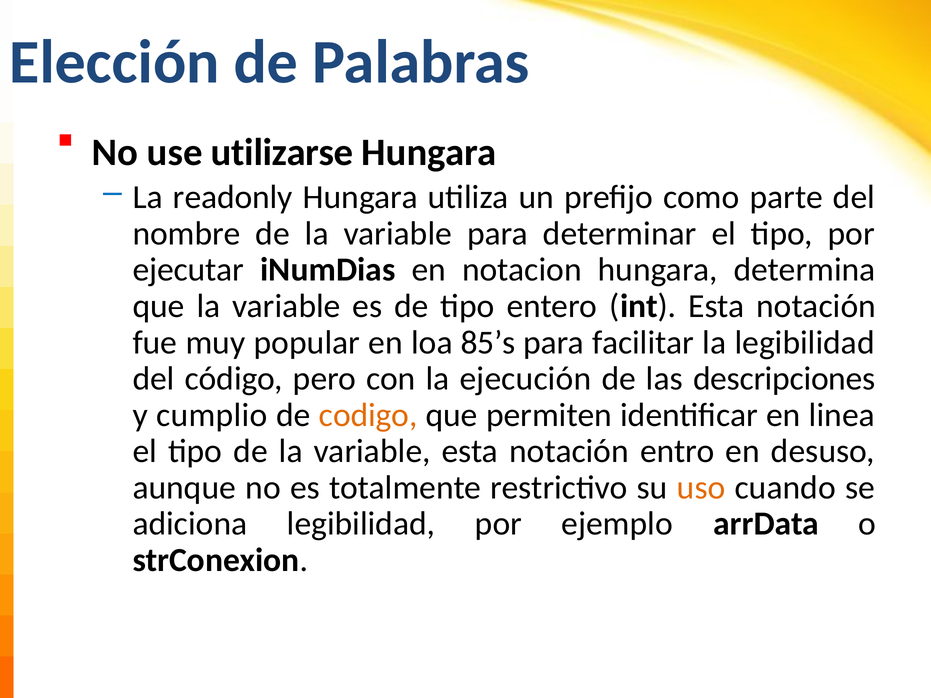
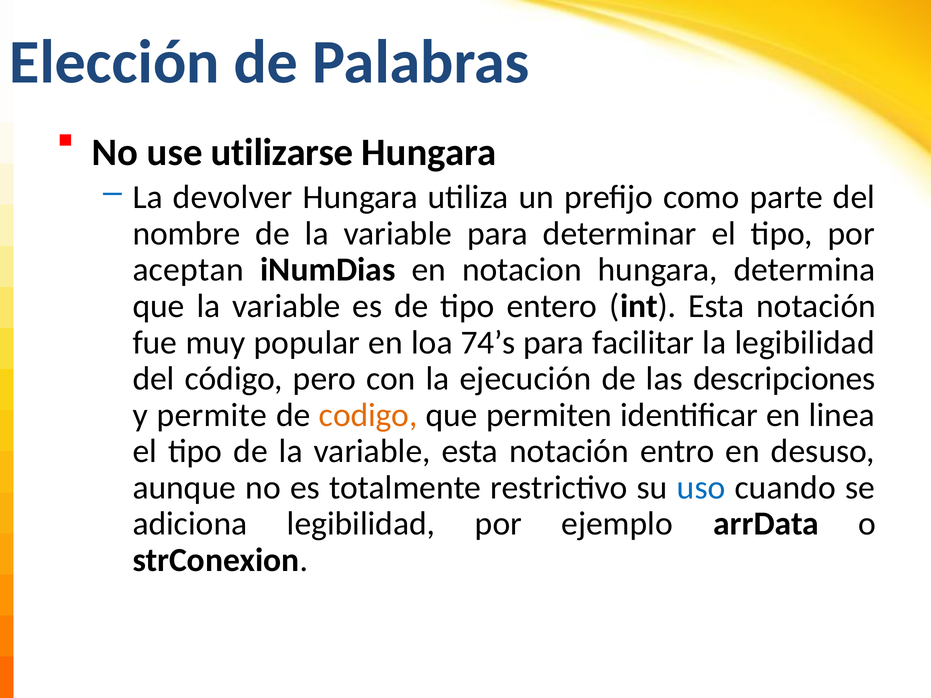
readonly: readonly -> devolver (233, 197)
ejecutar: ejecutar -> aceptan (188, 270)
85’s: 85’s -> 74’s (488, 343)
cumplio: cumplio -> permite (212, 415)
uso colour: orange -> blue (701, 488)
